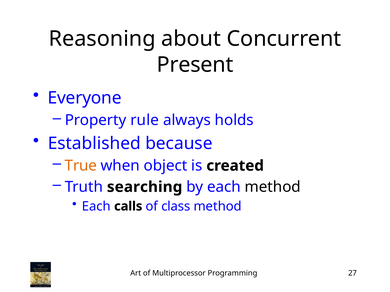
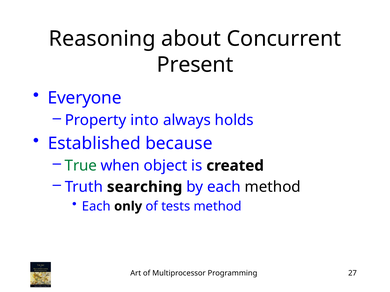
rule: rule -> into (145, 120)
True colour: orange -> green (81, 166)
calls: calls -> only (128, 207)
class: class -> tests (176, 207)
